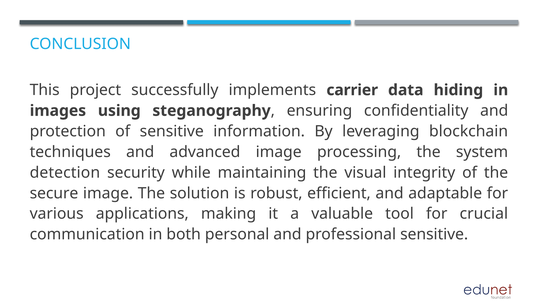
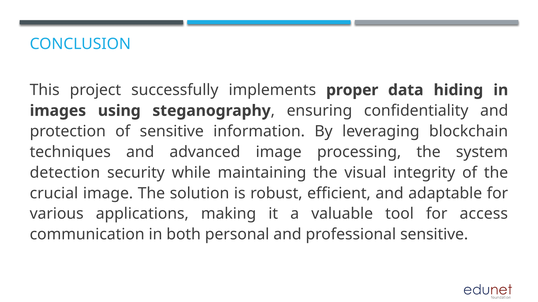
carrier: carrier -> proper (352, 90)
secure: secure -> crucial (54, 194)
crucial: crucial -> access (484, 214)
